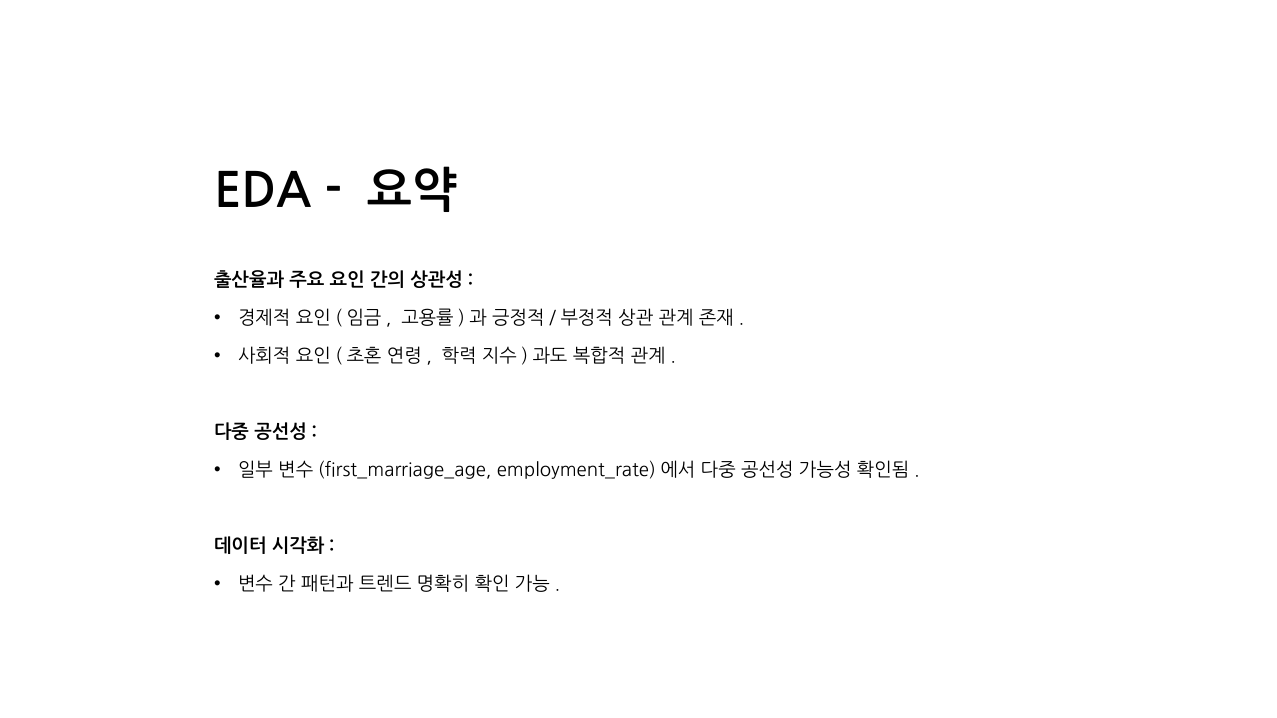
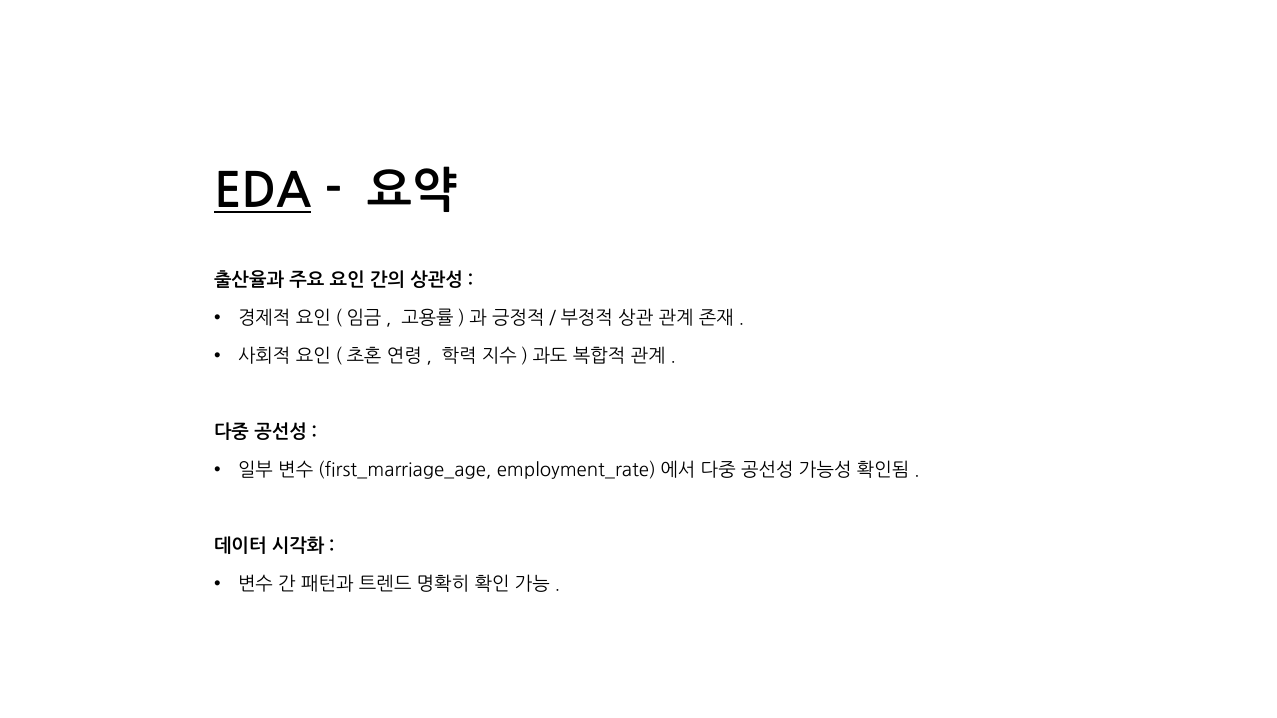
EDA underline: none -> present (263, 192)
